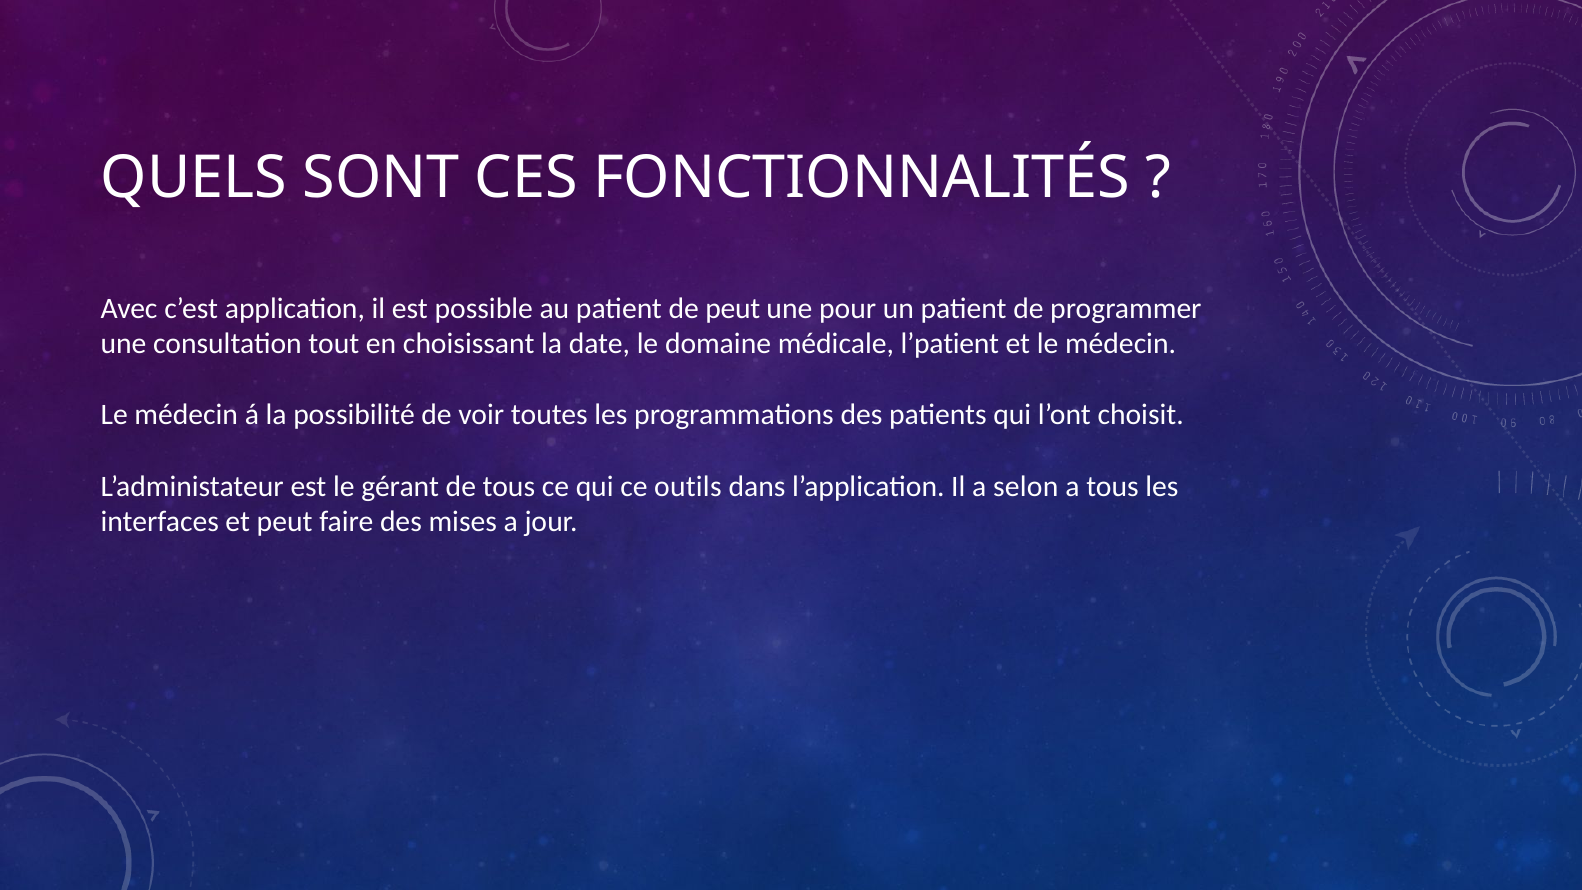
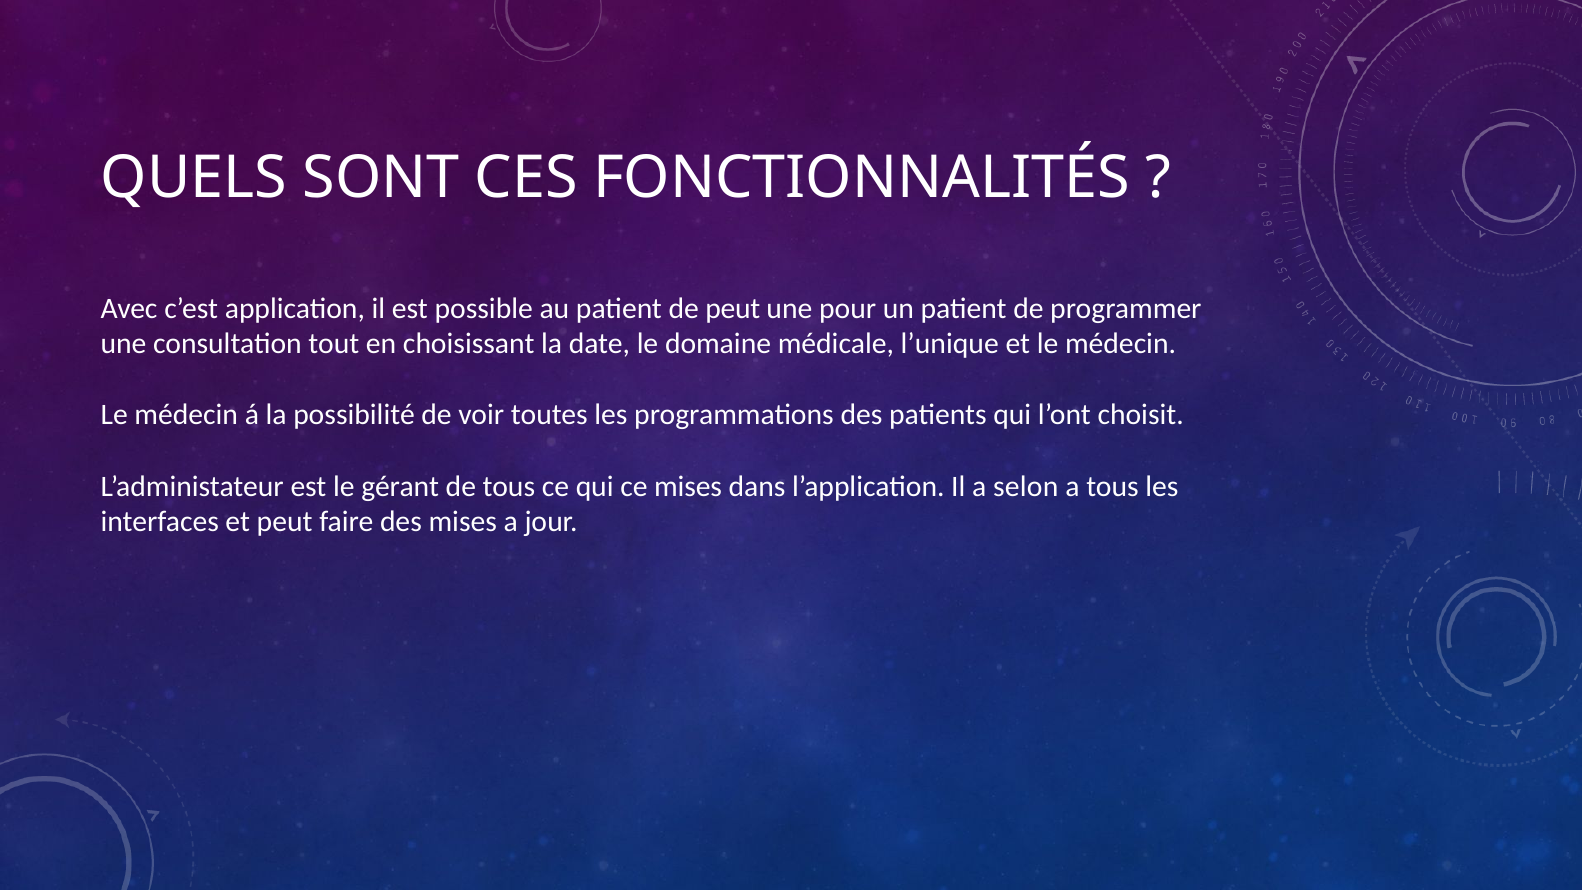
l’patient: l’patient -> l’unique (950, 344)
ce outils: outils -> mises (688, 486)
